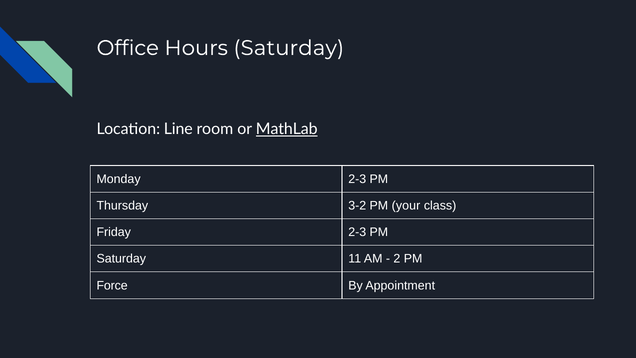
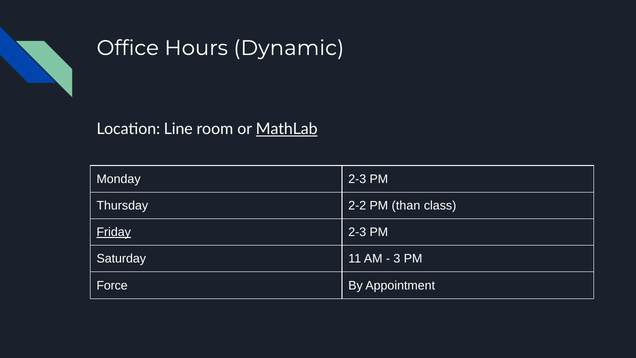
Hours Saturday: Saturday -> Dynamic (289, 48)
3-2: 3-2 -> 2-2 (357, 205)
your: your -> than (406, 205)
Friday underline: none -> present (114, 232)
2: 2 -> 3 (397, 259)
